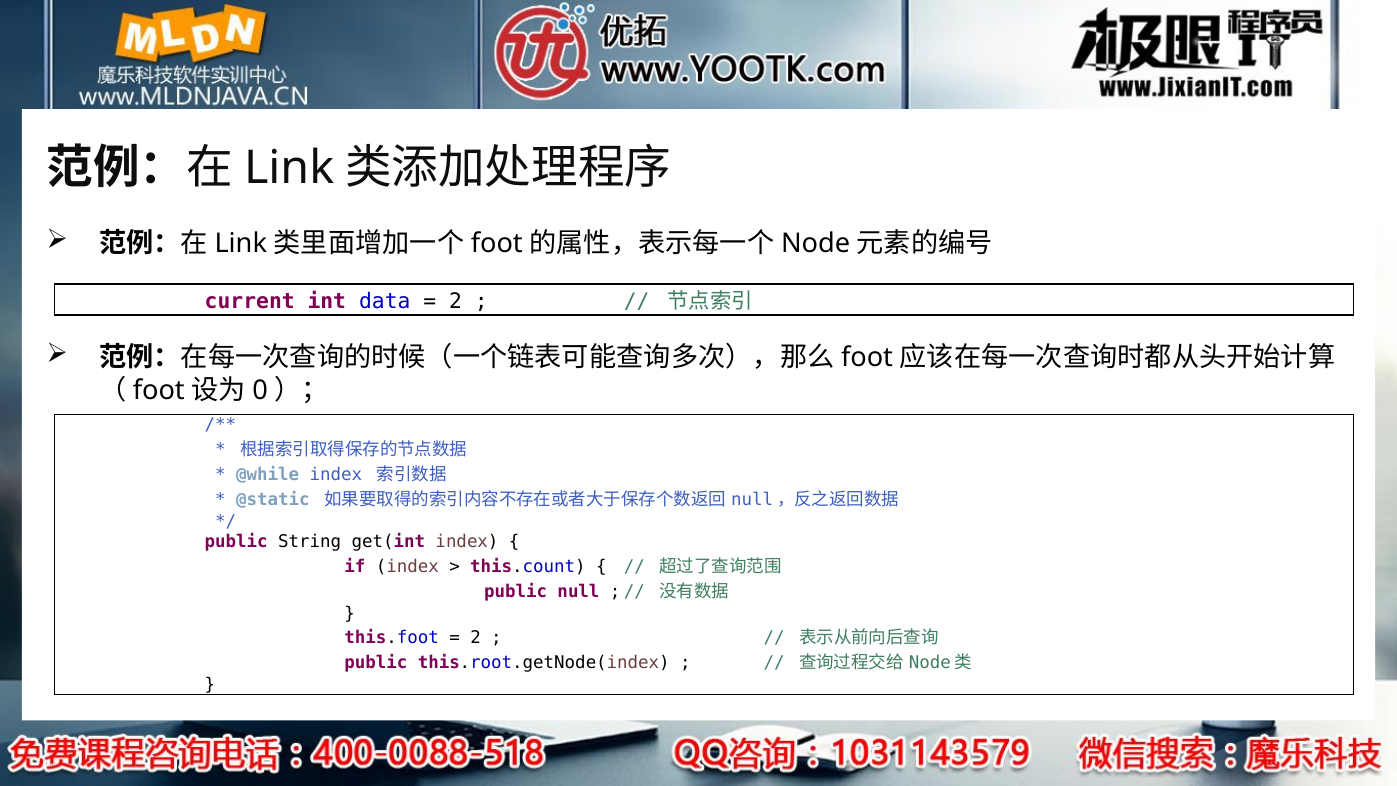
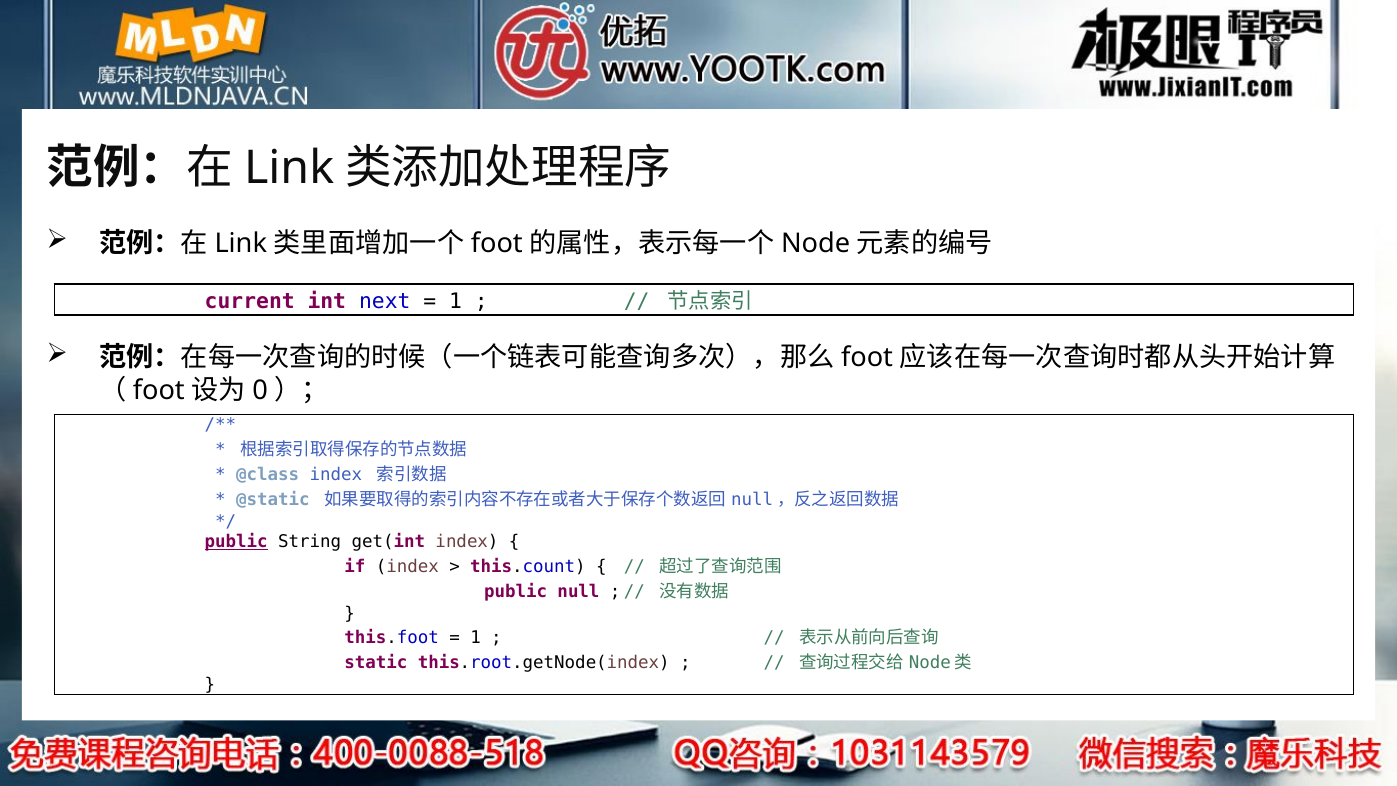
data: data -> next (385, 302)
2: 2 -> 1 (456, 302)
@while: @while -> @class (268, 475)
public underline: none -> present (236, 542)
2: 2 -> 1 (476, 638)
public: public -> static (376, 663)
